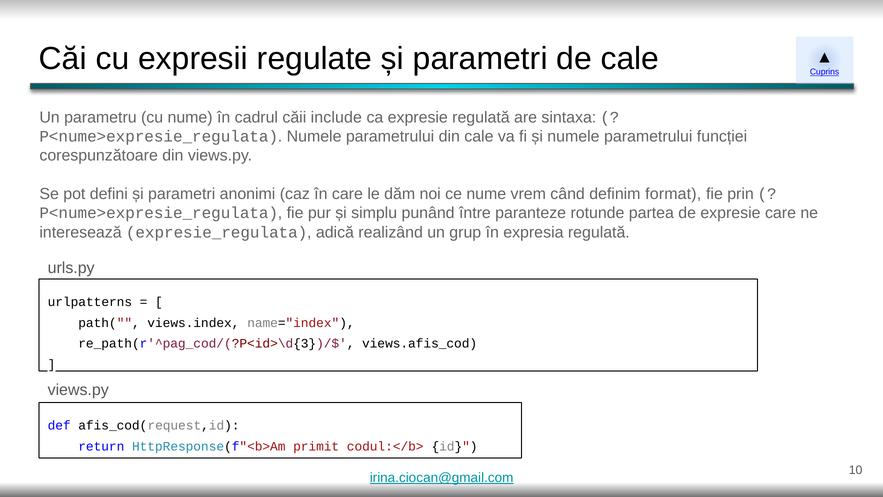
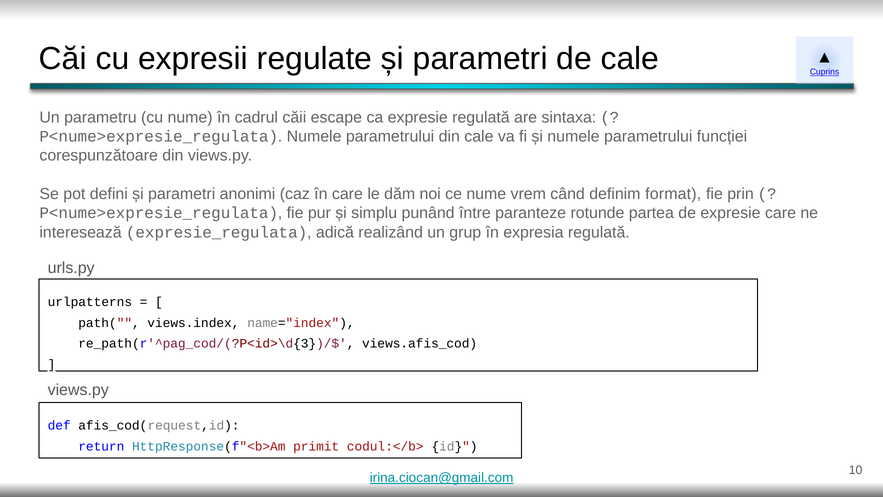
include: include -> escape (336, 117)
